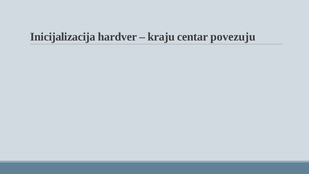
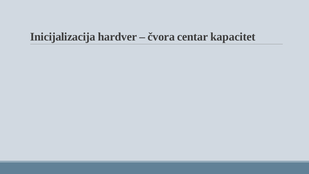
kraju: kraju -> čvora (161, 37)
povezuju: povezuju -> kapacitet (233, 37)
